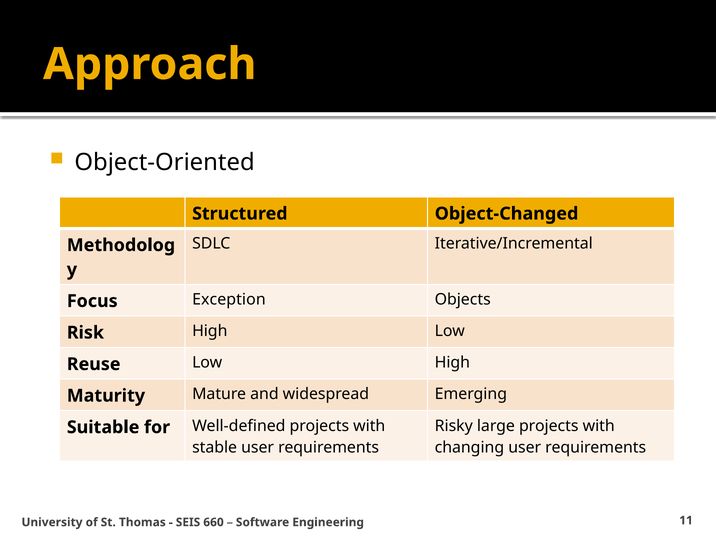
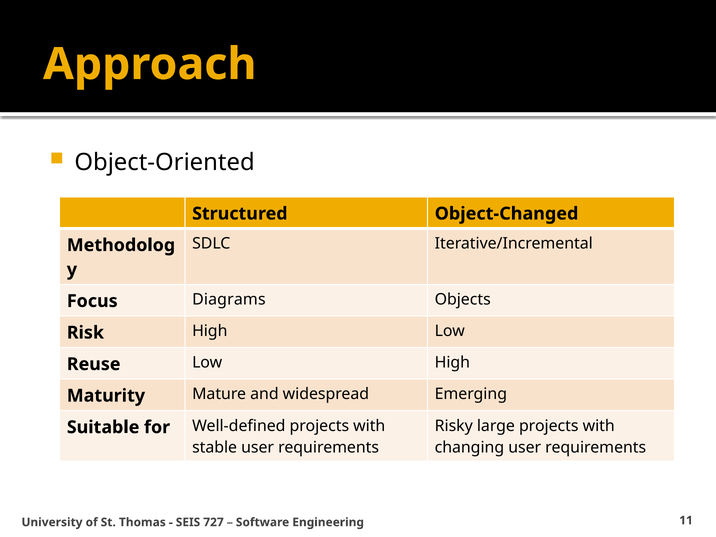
Exception: Exception -> Diagrams (229, 300)
660: 660 -> 727 (214, 522)
